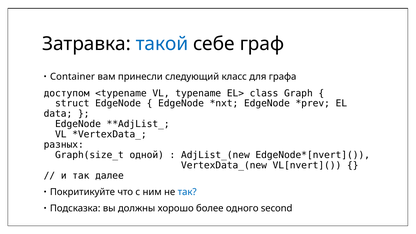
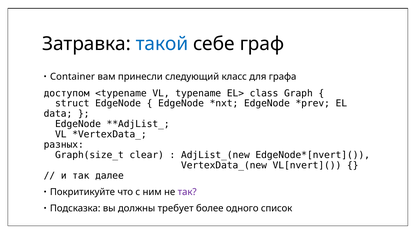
одной: одной -> clear (147, 155)
так colour: blue -> purple (187, 192)
хорошо: хорошо -> требует (176, 208)
second: second -> список (277, 208)
